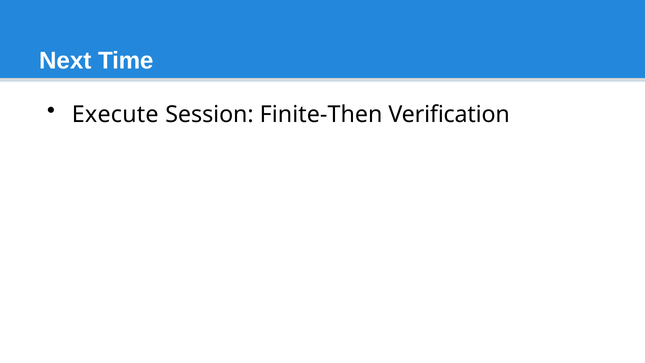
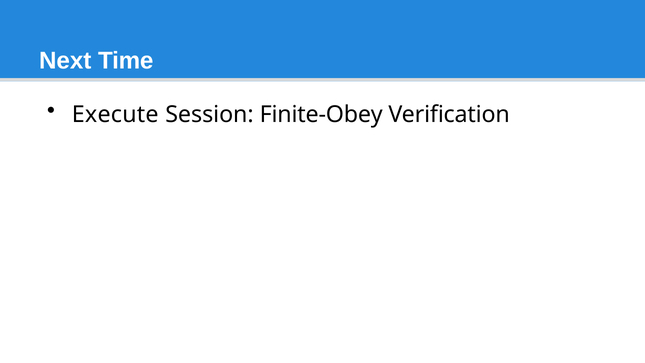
Finite-Then: Finite-Then -> Finite-Obey (321, 115)
